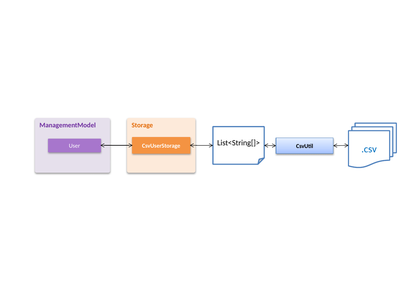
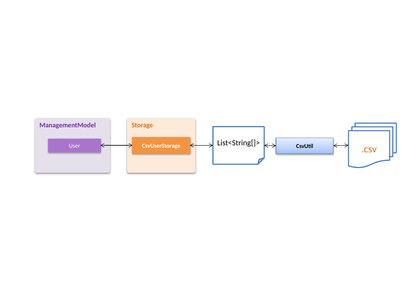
.csv colour: blue -> orange (369, 149)
